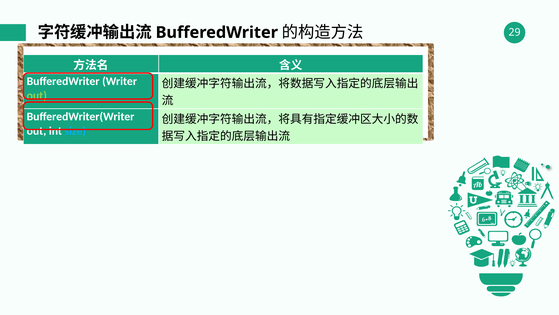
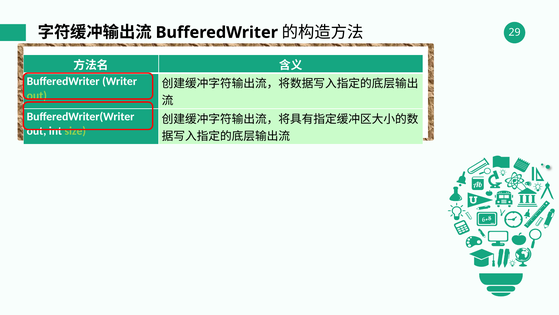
size colour: light blue -> light green (75, 131)
